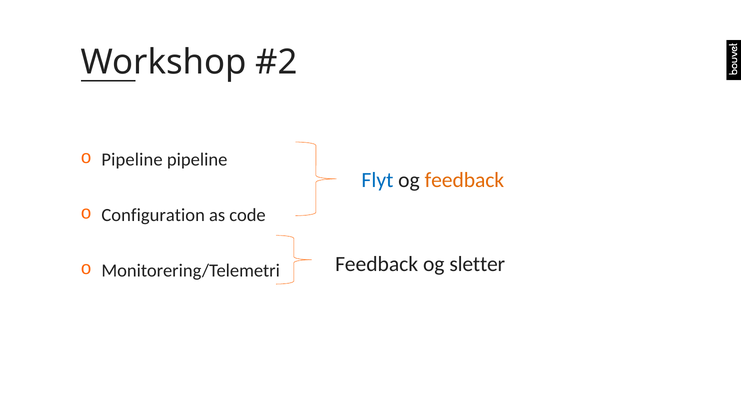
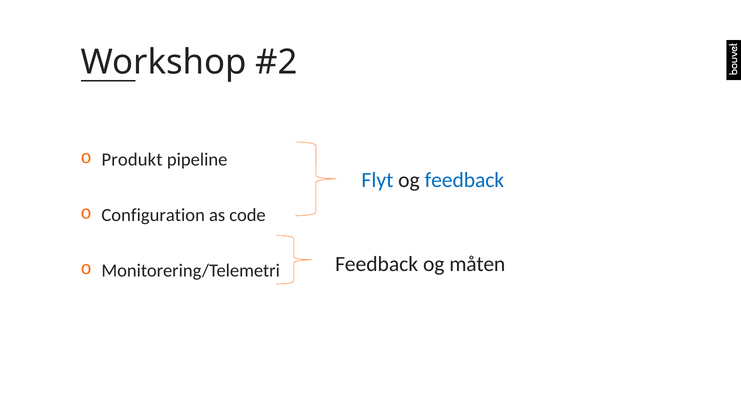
Pipeline: Pipeline -> Produkt (132, 159)
feedback colour: orange -> blue (464, 180)
sletter: sletter -> måten (477, 264)
